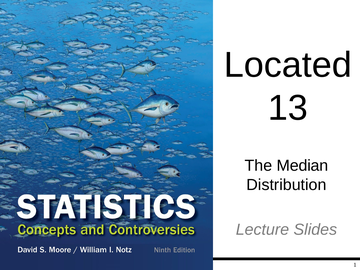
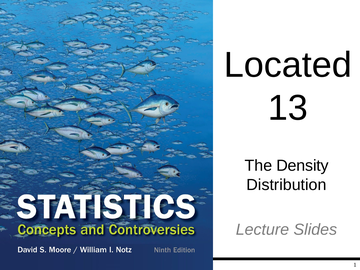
Median: Median -> Density (303, 166)
